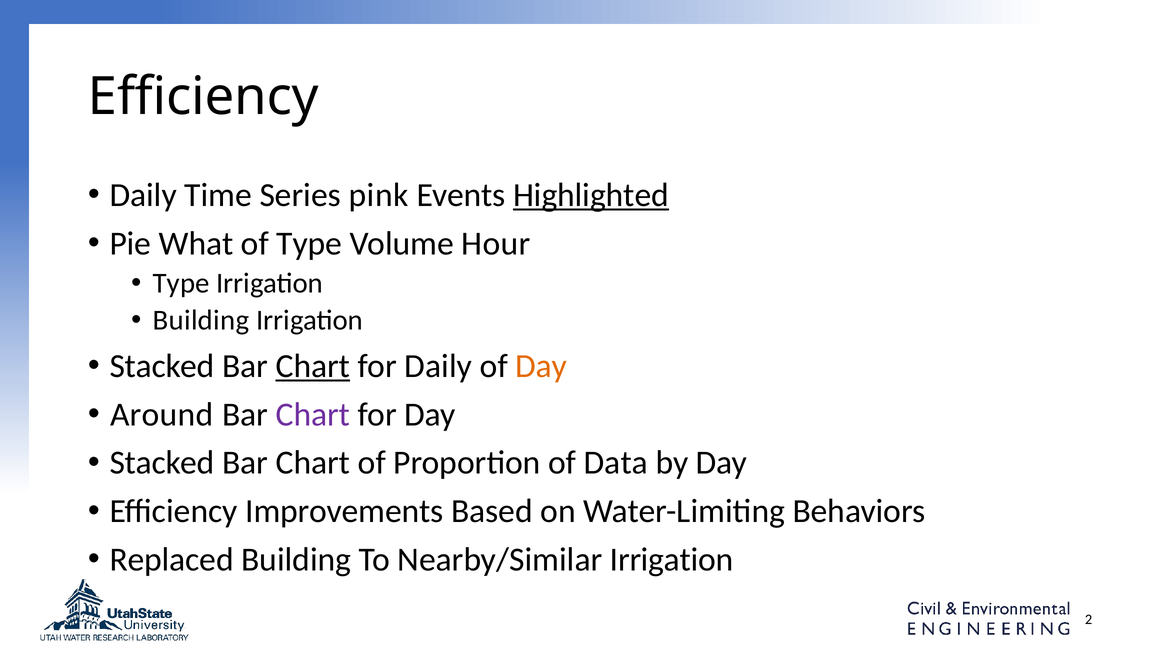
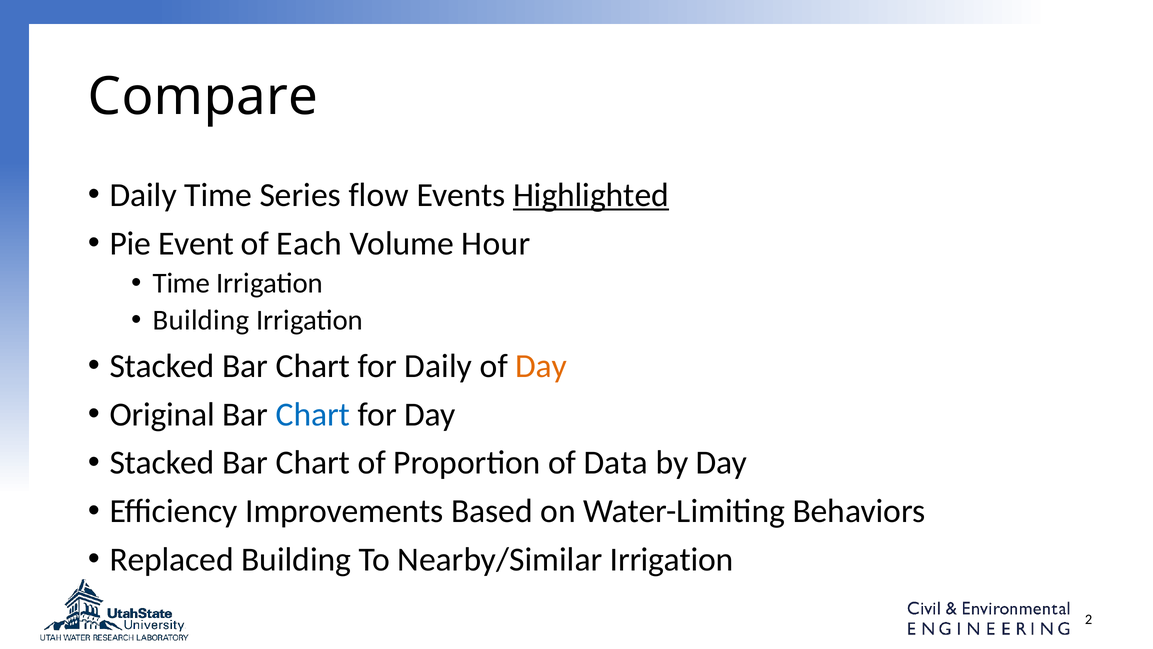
Efficiency: Efficiency -> Compare (203, 97)
pink: pink -> flow (379, 195)
What: What -> Event (196, 243)
of Type: Type -> Each (309, 243)
Type: Type -> Time (181, 283)
Chart underline: present -> none (313, 366)
Around: Around -> Original (162, 414)
Chart colour: purple -> blue (313, 414)
